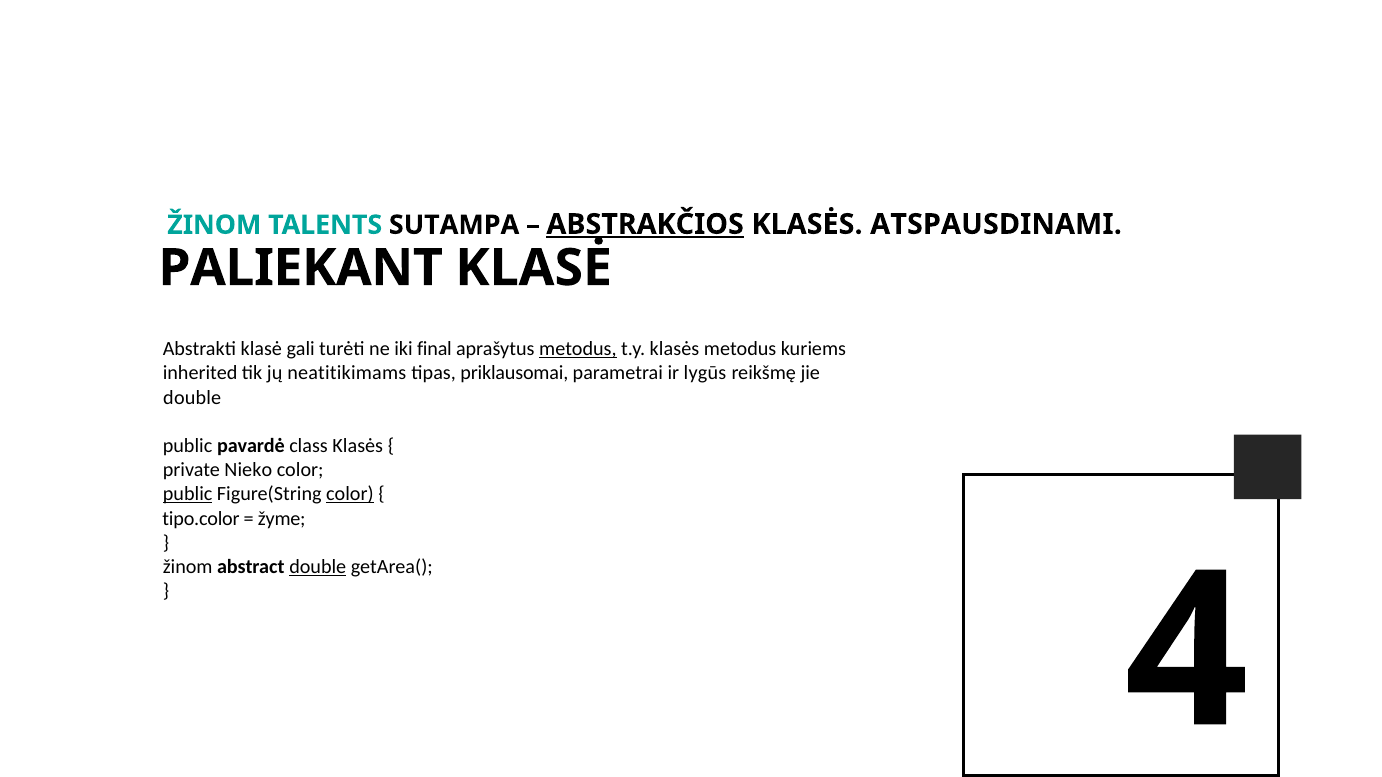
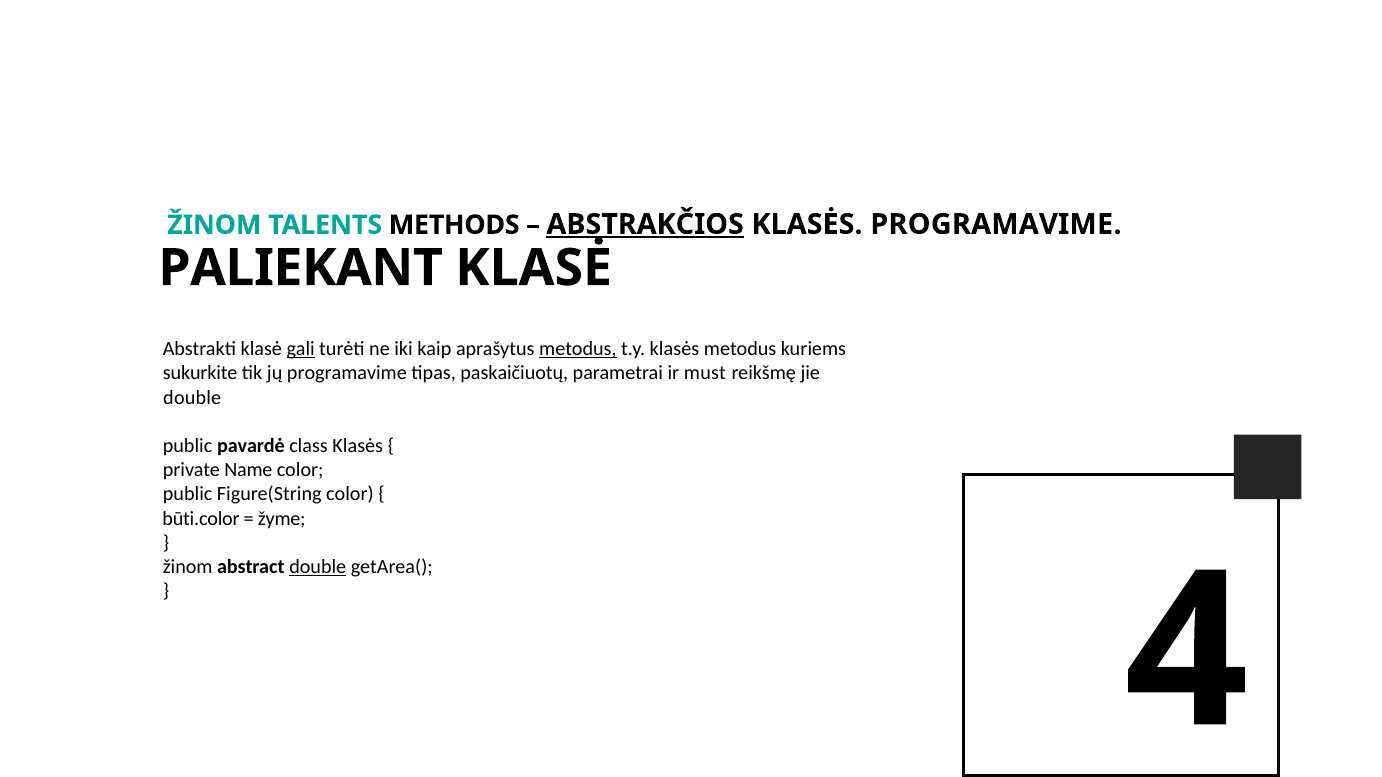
SUTAMPA: SUTAMPA -> METHODS (454, 225)
KLASĖS ATSPAUSDINAMI: ATSPAUSDINAMI -> PROGRAMAVIME (996, 224)
gali underline: none -> present (301, 349)
final: final -> kaip (434, 349)
inherited: inherited -> sukurkite (200, 373)
jų neatitikimams: neatitikimams -> programavime (347, 373)
priklausomai: priklausomai -> paskaičiuotų (514, 373)
lygūs: lygūs -> must (705, 373)
Nieko: Nieko -> Name (248, 470)
public underline: present -> none (188, 494)
color underline: present -> none (350, 494)
tipo.color: tipo.color -> būti.color (201, 519)
